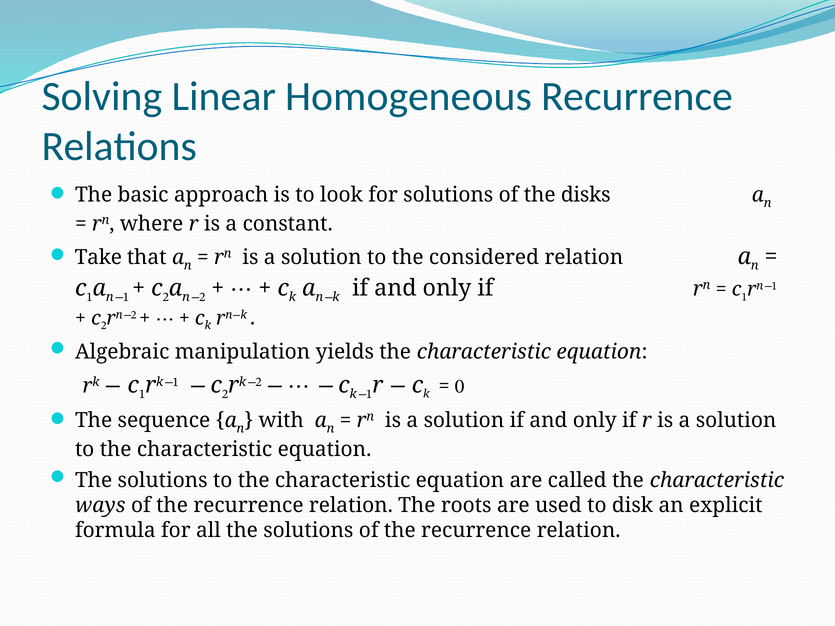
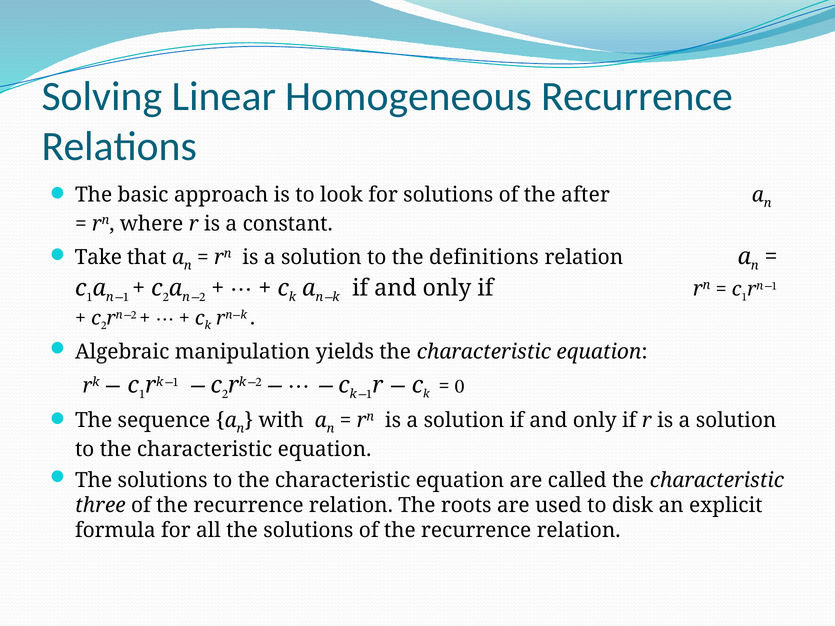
disks: disks -> after (586, 195)
considered: considered -> definitions (484, 258)
ways: ways -> three (100, 506)
